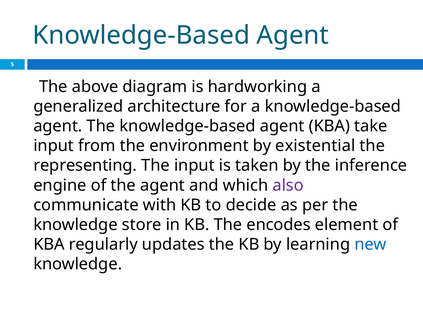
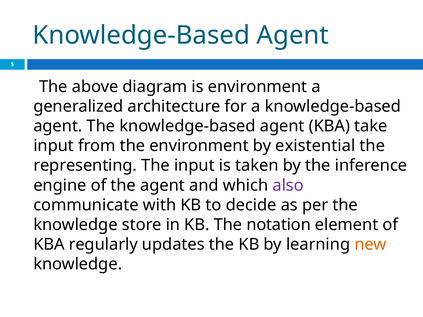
is hardworking: hardworking -> environment (258, 87)
encodes: encodes -> notation (279, 225)
new colour: blue -> orange (370, 245)
